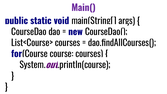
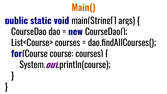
Main( colour: purple -> orange (84, 8)
